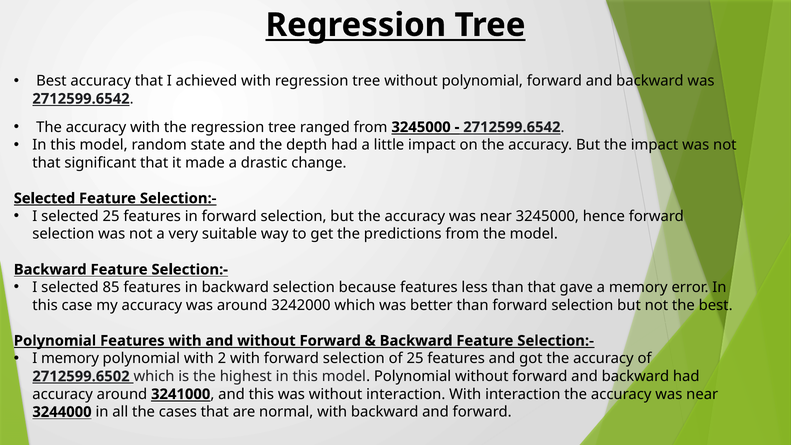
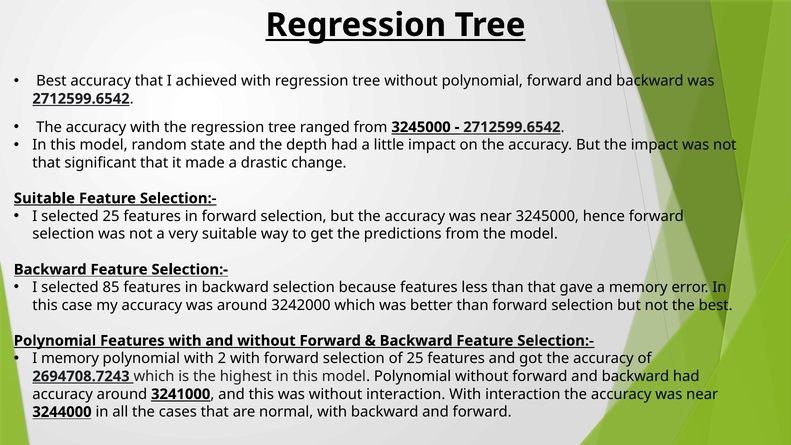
Selected: Selected -> Suitable (44, 198)
2712599.6502: 2712599.6502 -> 2694708.7243 (81, 376)
